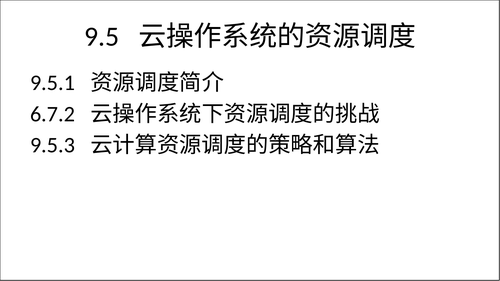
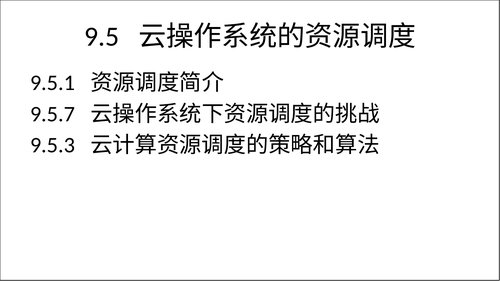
6.7.2: 6.7.2 -> 9.5.7 (52, 114)
